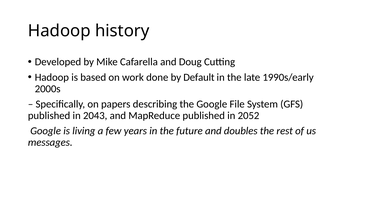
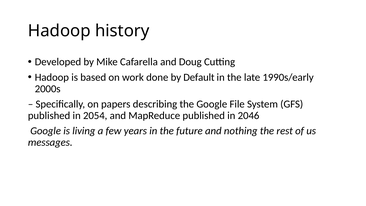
2043: 2043 -> 2054 (95, 116)
2052: 2052 -> 2046 (249, 116)
doubles: doubles -> nothing (241, 131)
